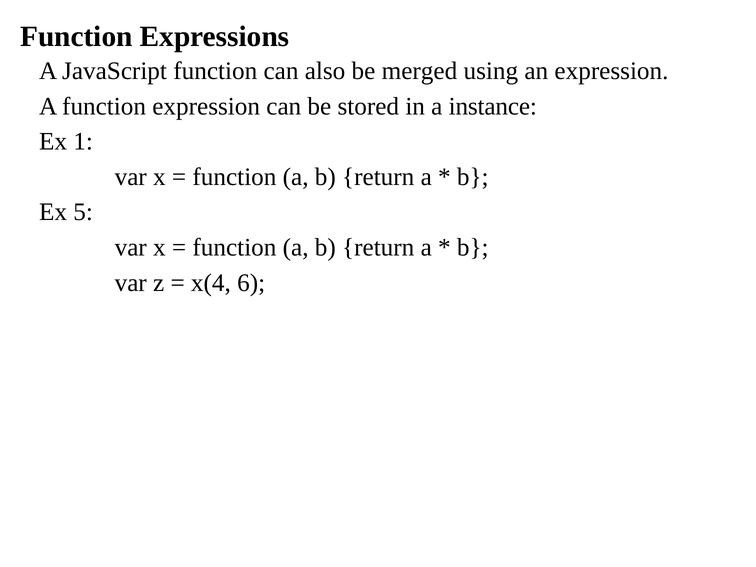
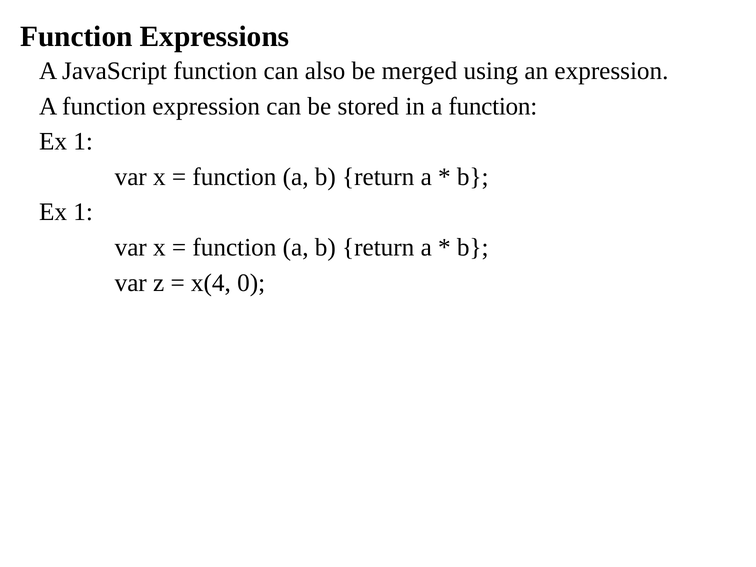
in a instance: instance -> function (493, 106)
5: 5 -> 1 (83, 212)
6: 6 -> 0 (251, 283)
